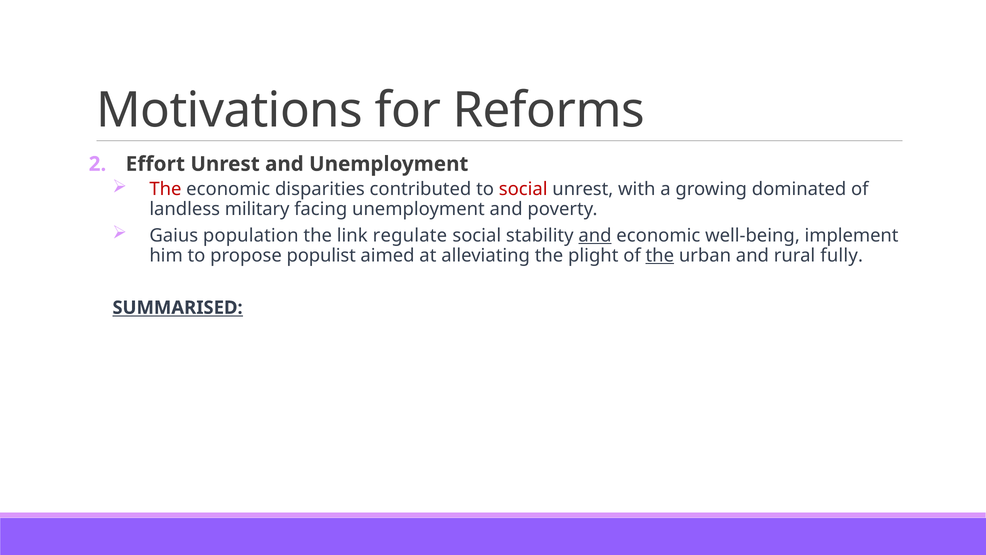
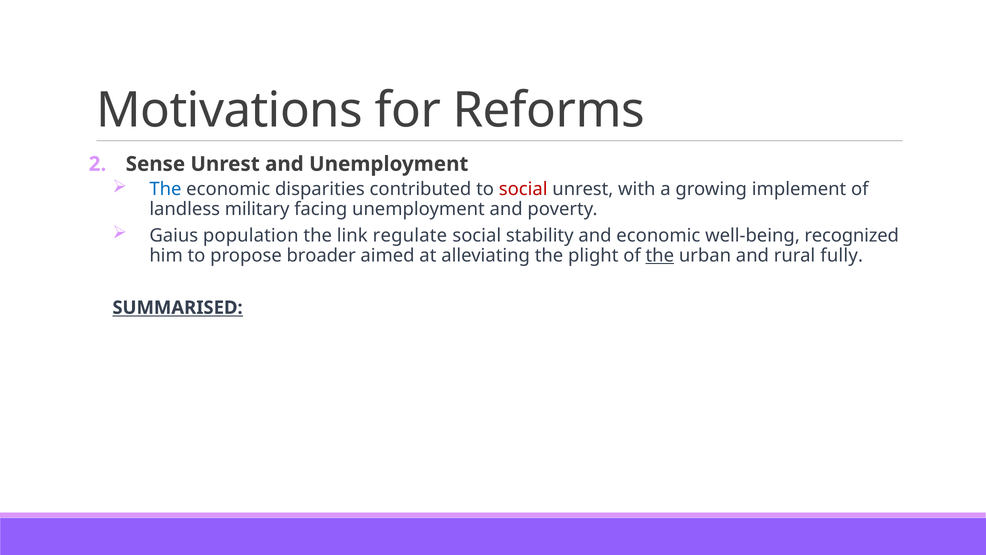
Effort: Effort -> Sense (155, 164)
The colour: red -> blue (165, 189)
dominated: dominated -> implement (799, 189)
and underline: present -> none (595, 235)
implement: implement -> recognized (852, 235)
populist: populist -> broader (321, 255)
